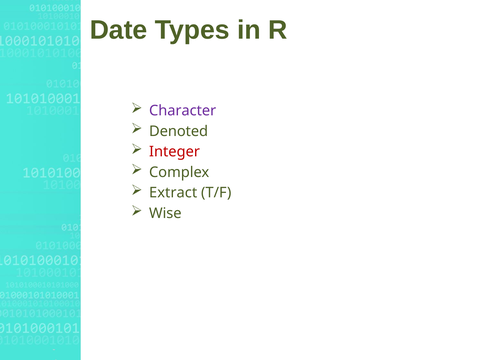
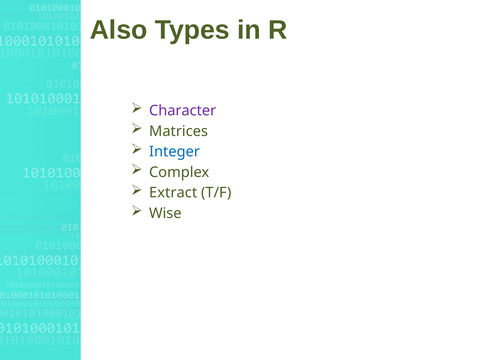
Date: Date -> Also (119, 30)
Denoted: Denoted -> Matrices (179, 131)
Integer colour: red -> blue (174, 152)
